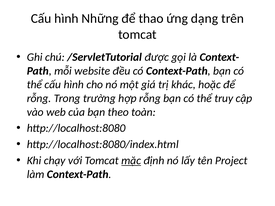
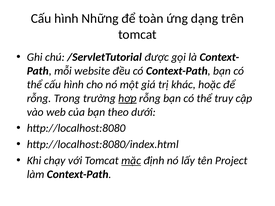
thao: thao -> toàn (151, 19)
hợp underline: none -> present (127, 98)
toàn: toàn -> dưới (144, 112)
